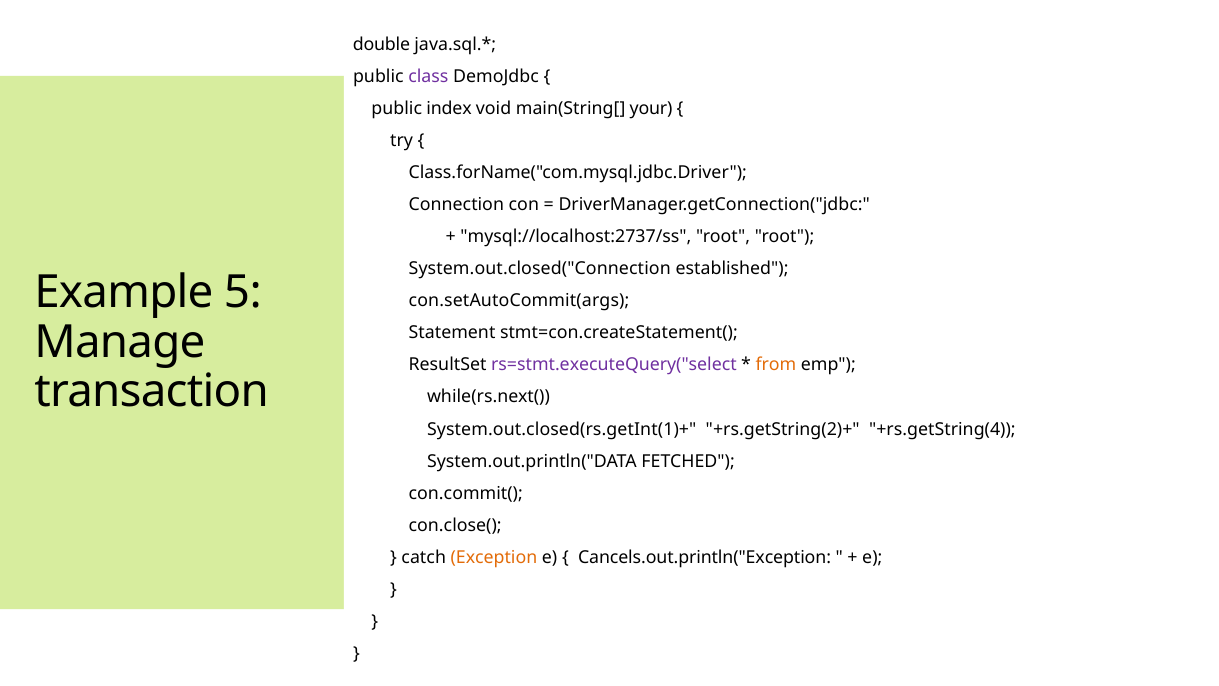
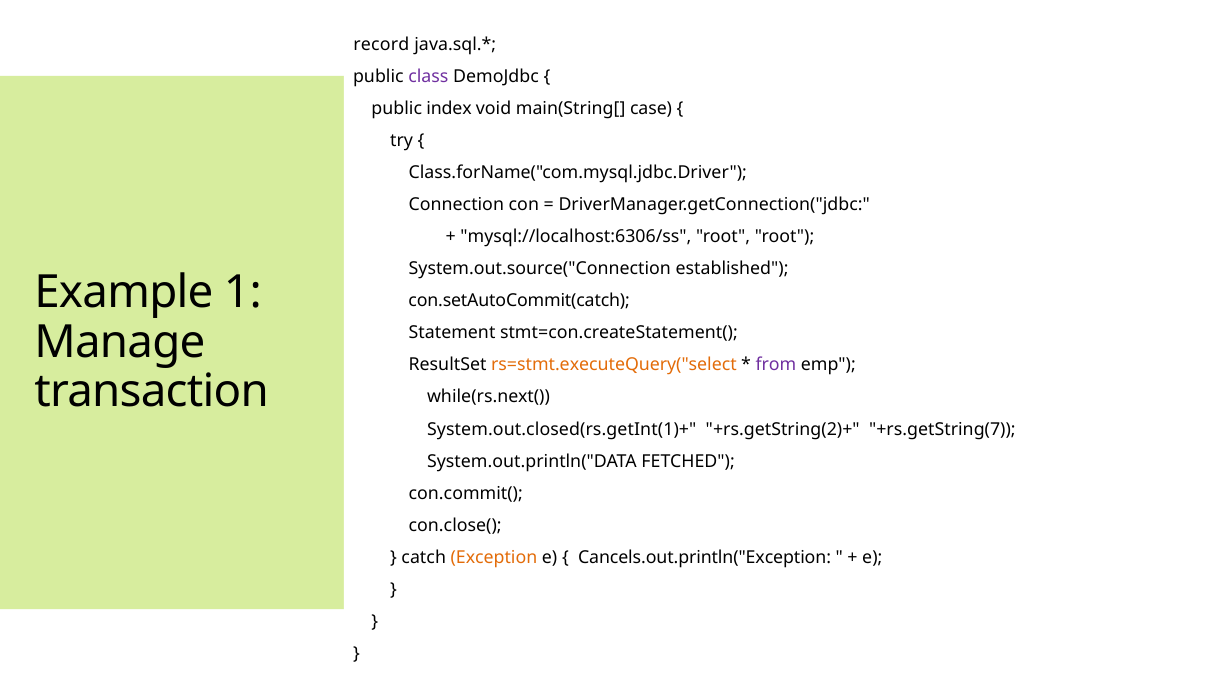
double: double -> record (381, 45)
your: your -> case (651, 109)
mysql://localhost:2737/ss: mysql://localhost:2737/ss -> mysql://localhost:6306/ss (576, 237)
System.out.closed("Connection: System.out.closed("Connection -> System.out.source("Connection (540, 269)
5: 5 -> 1 (243, 293)
con.setAutoCommit(args: con.setAutoCommit(args -> con.setAutoCommit(catch (519, 301)
rs=stmt.executeQuery("select colour: purple -> orange (614, 365)
from colour: orange -> purple (776, 365)
+rs.getString(4: +rs.getString(4 -> +rs.getString(7 (942, 429)
